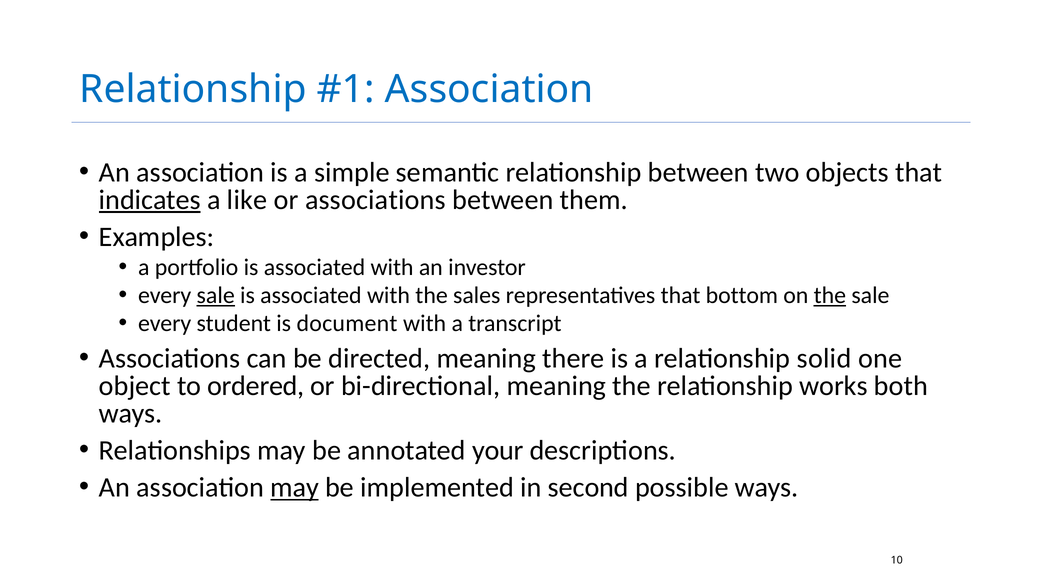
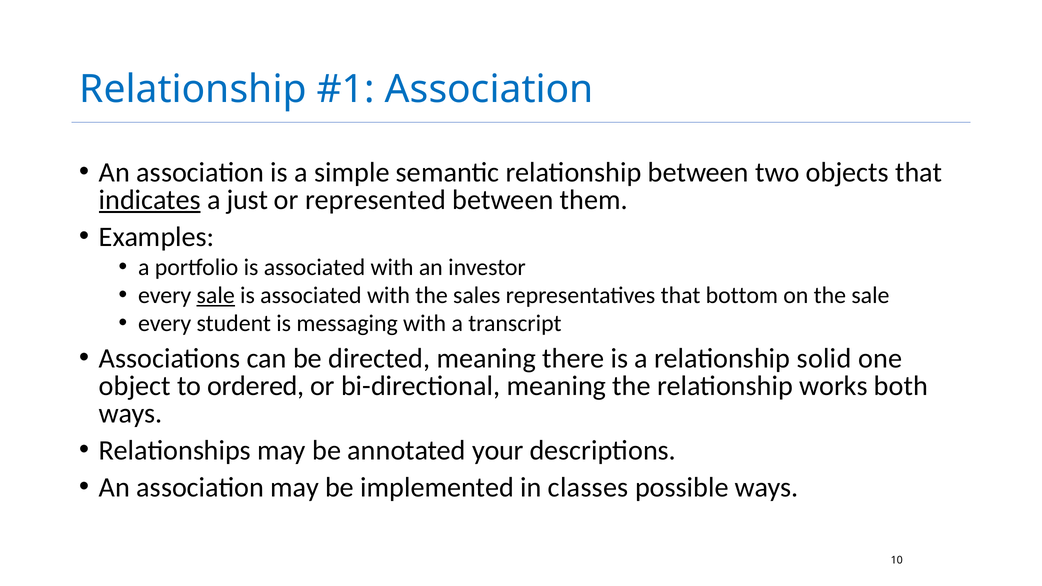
like: like -> just (247, 200)
or associations: associations -> represented (375, 200)
the underline: present -> none (830, 296)
document: document -> messaging (347, 324)
may underline: present -> none (295, 488)
second: second -> classes (588, 488)
